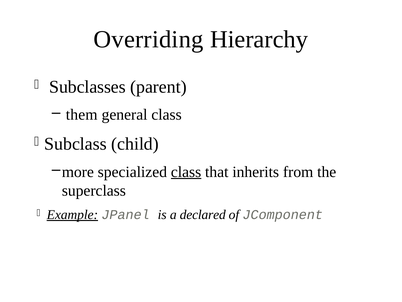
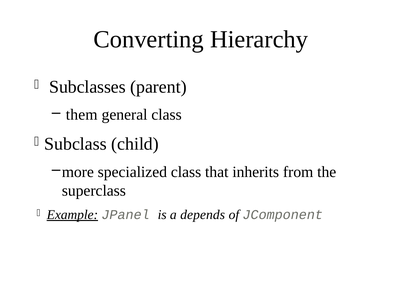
Overriding: Overriding -> Converting (149, 39)
class underline: present -> none (186, 172)
declared: declared -> depends (203, 214)
